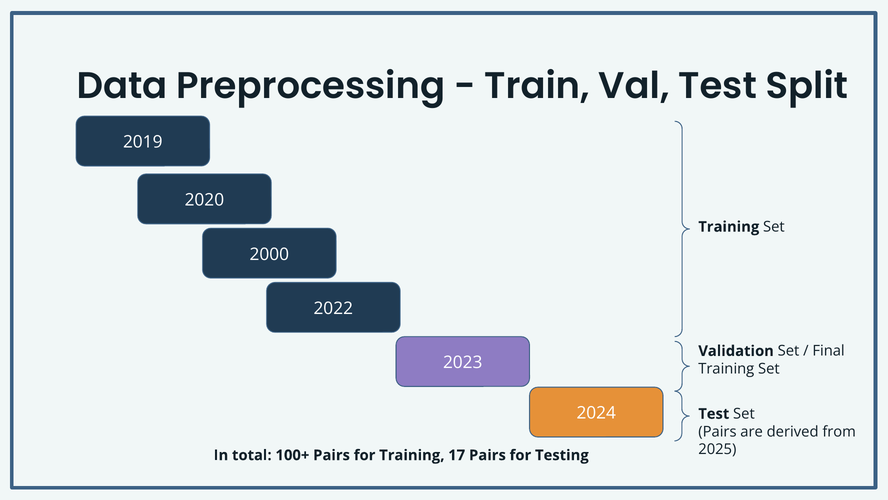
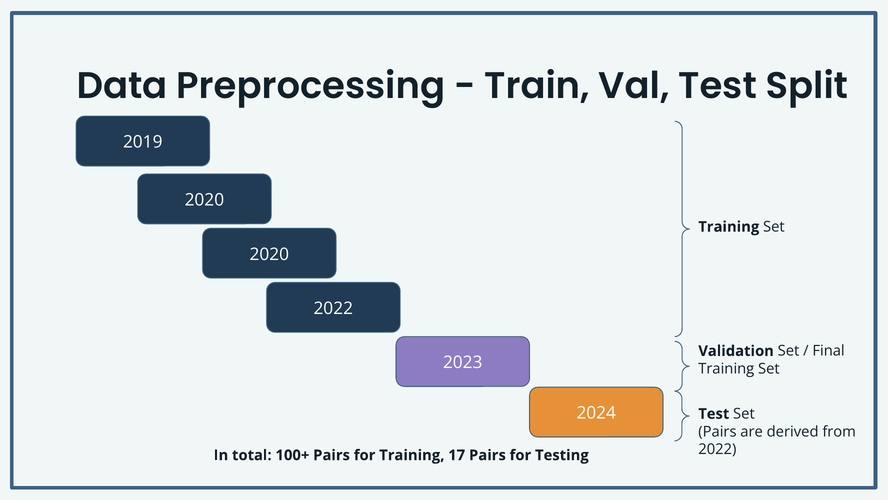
2000: 2000 -> 2020 (269, 254)
2025: 2025 -> 2022 (717, 449)
